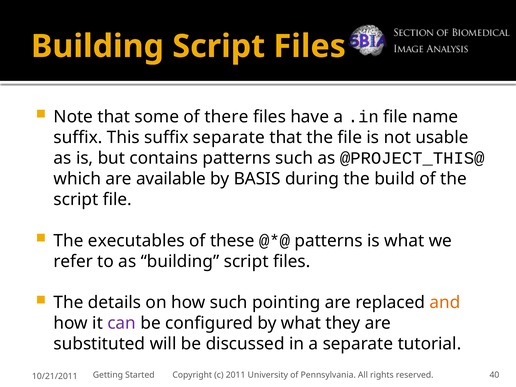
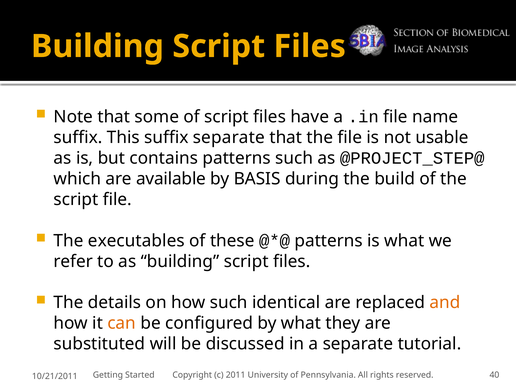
of there: there -> script (227, 117)
@PROJECT_THIS@: @PROJECT_THIS@ -> @PROJECT_STEP@ (412, 158)
pointing: pointing -> identical (286, 303)
can colour: purple -> orange (122, 323)
